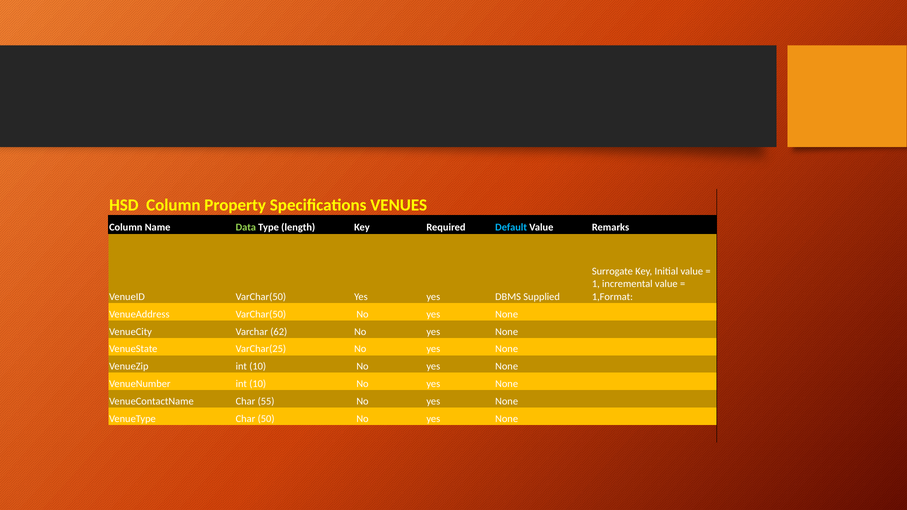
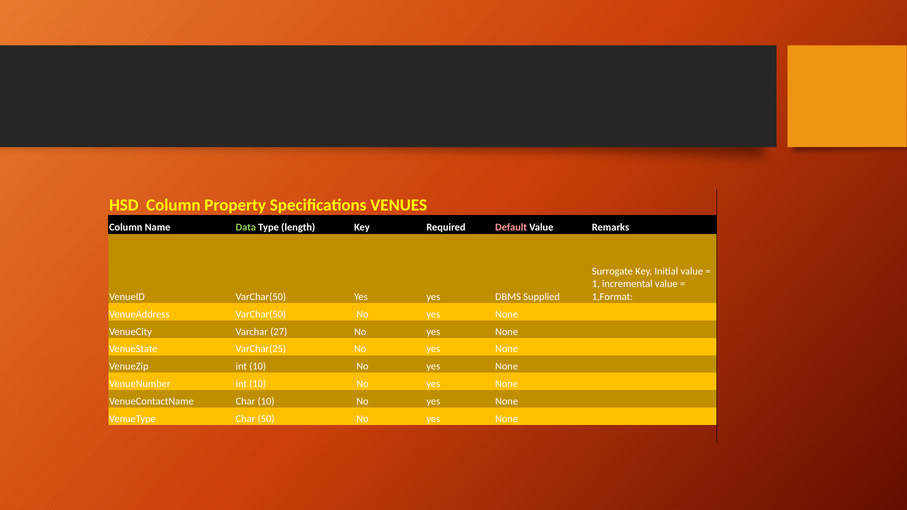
Default colour: light blue -> pink (511, 227)
62: 62 -> 27 (279, 332)
Char 55: 55 -> 10 (266, 401)
